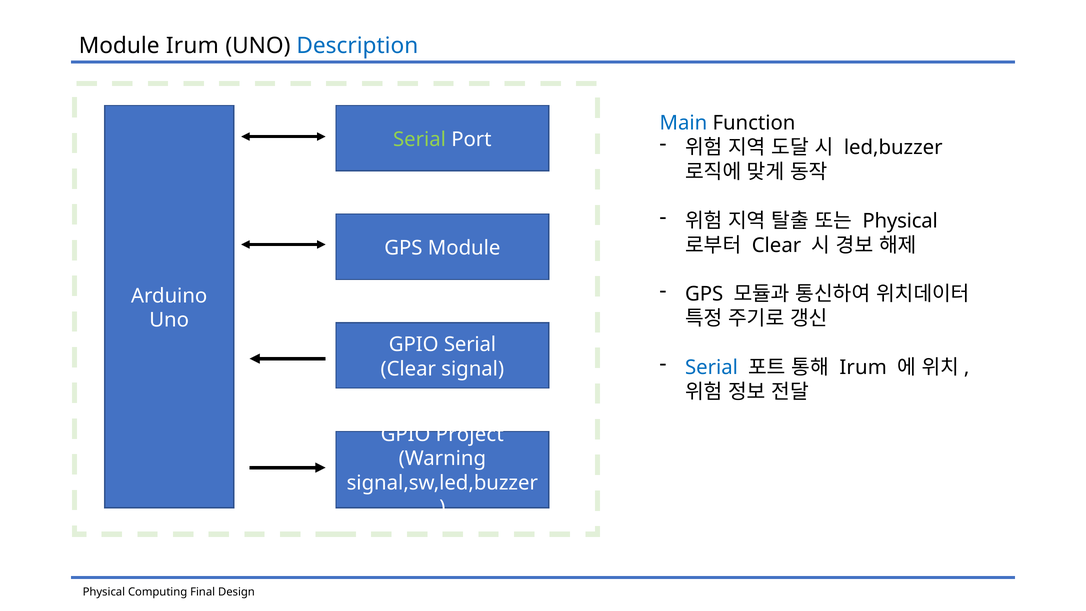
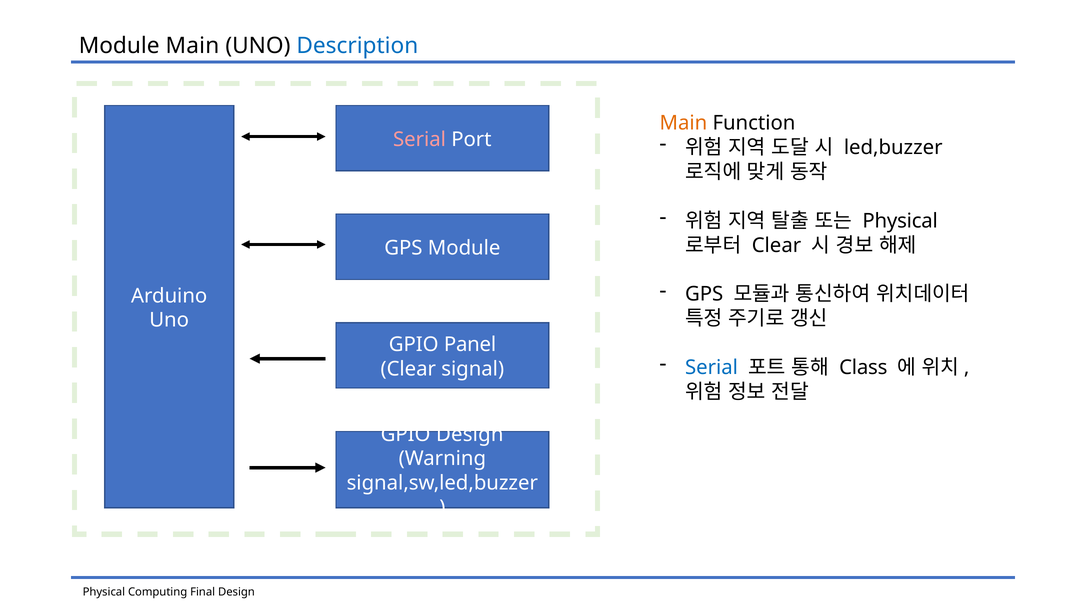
Module Irum: Irum -> Main (192, 46)
Main colour: blue -> orange (683, 123)
Serial colour: light green -> pink (420, 139)
GPIO Serial: Serial -> Panel (470, 344)
Irum: Irum -> Class (863, 367)
GPIO Project: Project -> Design (470, 434)
